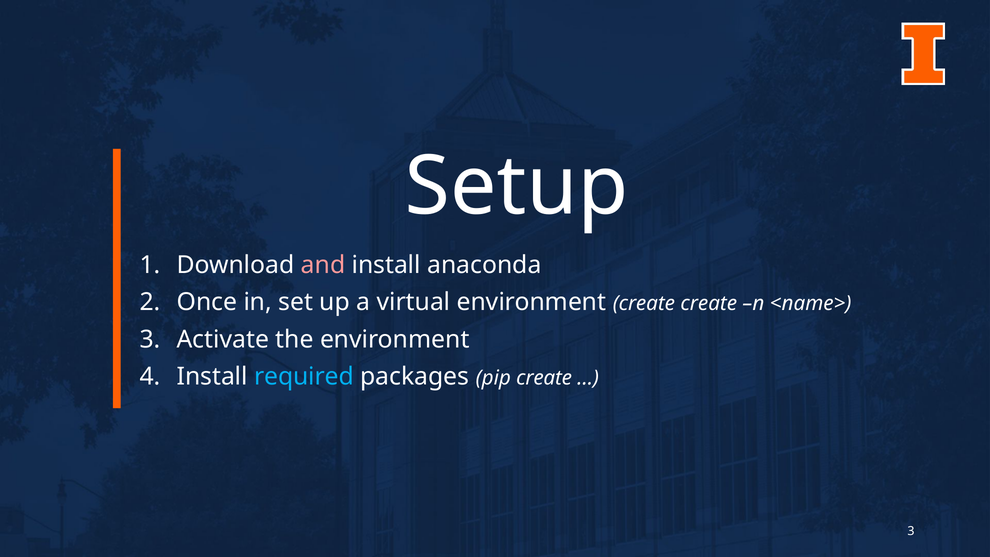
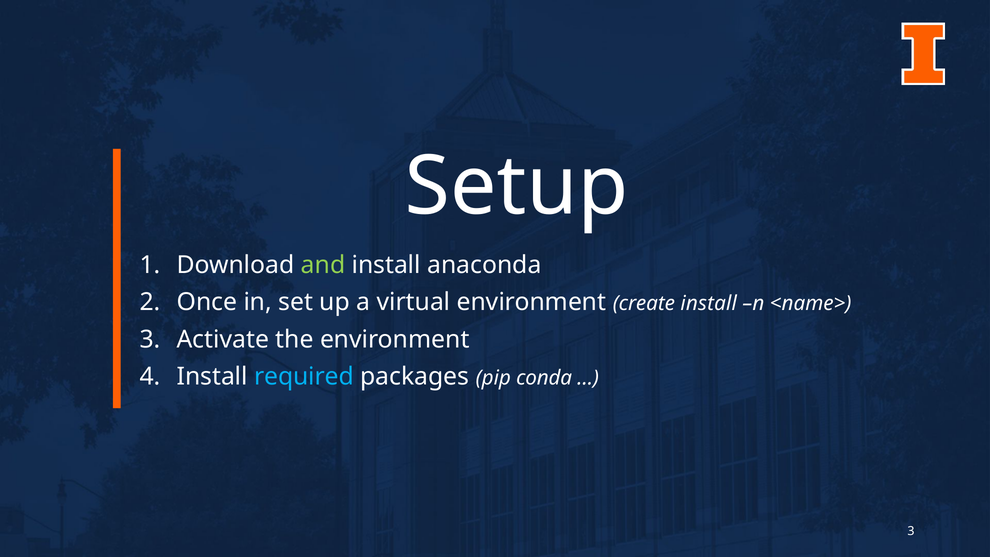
and colour: pink -> light green (323, 265)
create create: create -> install (709, 304)
pip create: create -> conda (544, 378)
